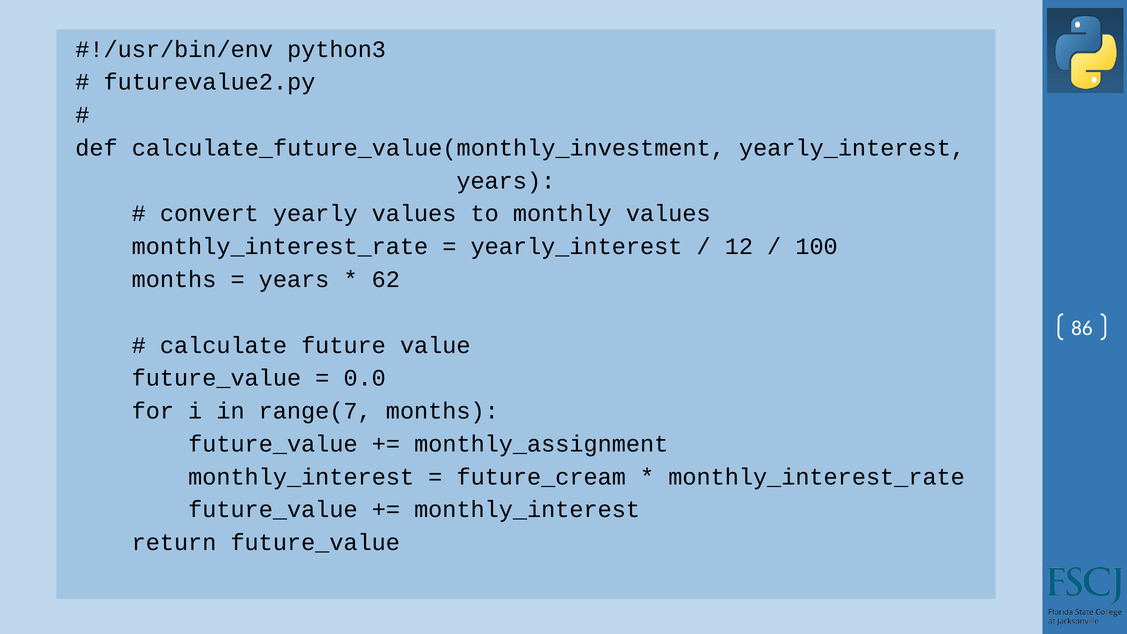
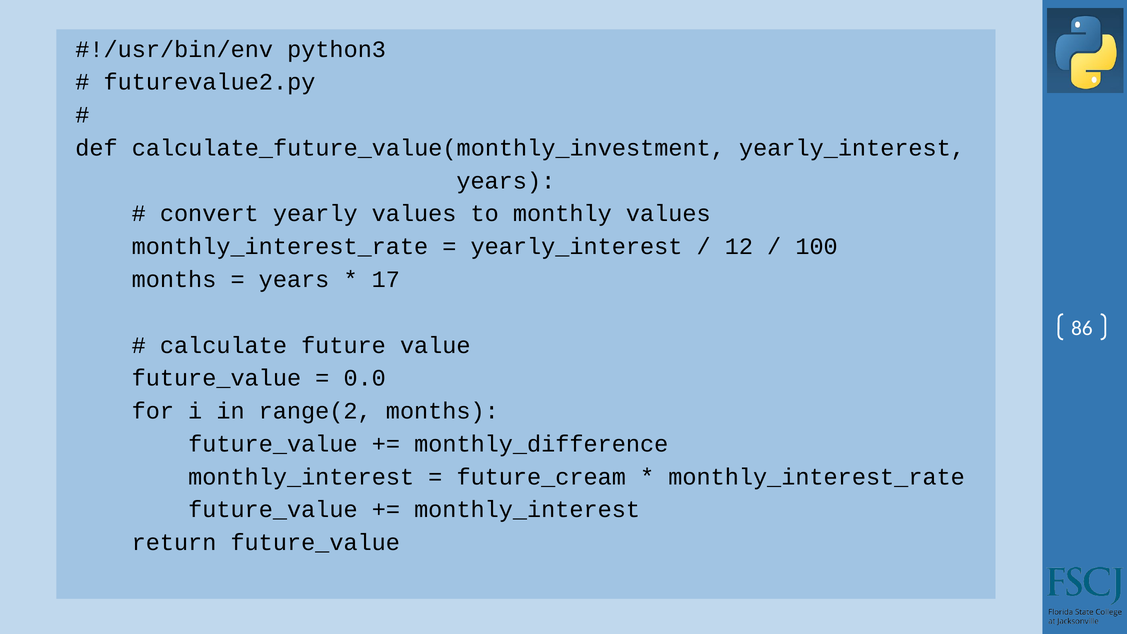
62: 62 -> 17 (386, 279)
range(7: range(7 -> range(2 (315, 411)
monthly_assignment: monthly_assignment -> monthly_difference (541, 444)
